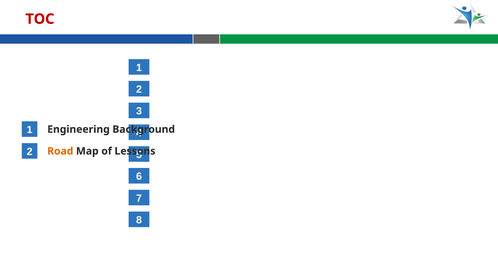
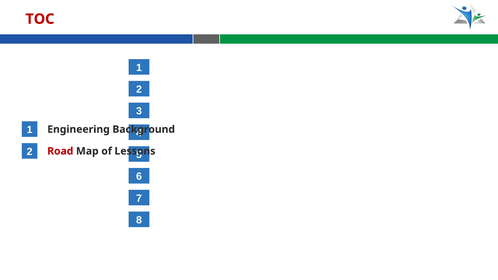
Road colour: orange -> red (60, 151)
